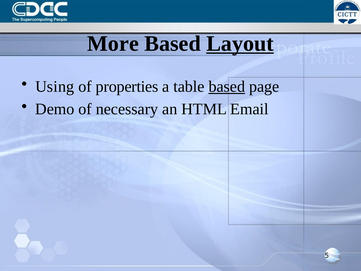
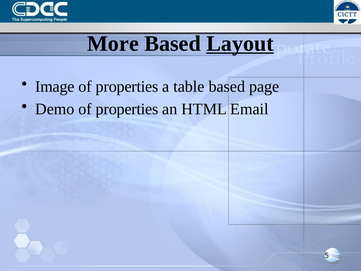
Using: Using -> Image (55, 87)
based underline: present -> none (227, 87)
Demo of necessary: necessary -> properties (127, 109)
